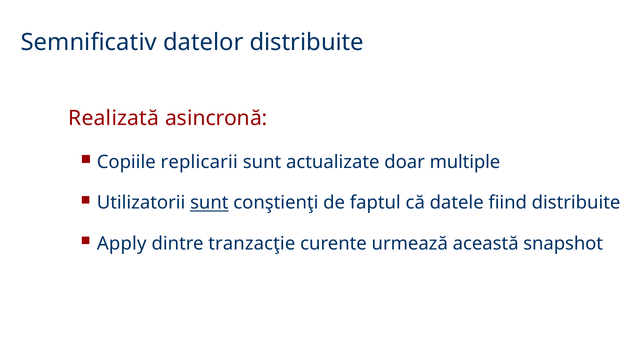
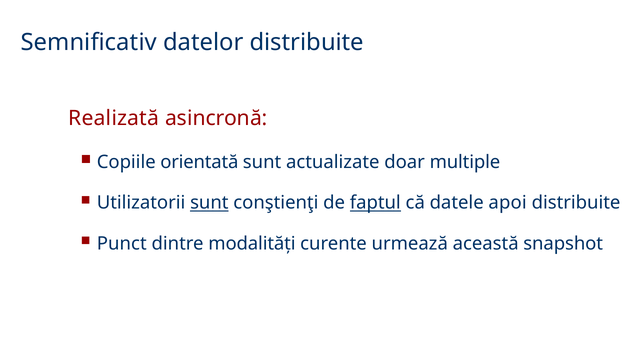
replicarii: replicarii -> orientată (199, 162)
faptul underline: none -> present (375, 203)
fiind: fiind -> apoi (508, 203)
Apply: Apply -> Punct (122, 244)
tranzacţie: tranzacţie -> modalități (252, 244)
